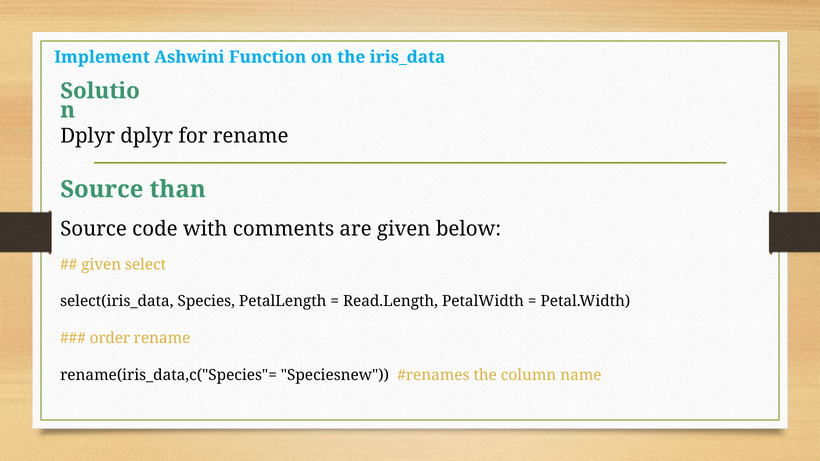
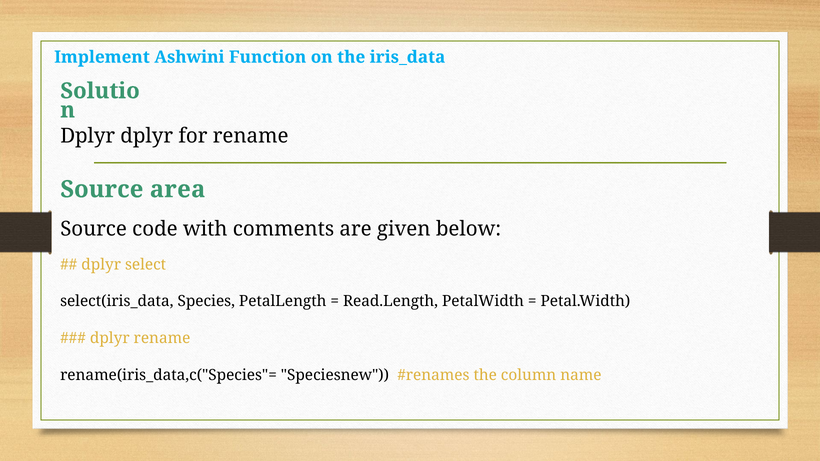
than: than -> area (178, 189)
given: given -> dplyr (101, 265)
order: order -> dplyr (110, 338)
